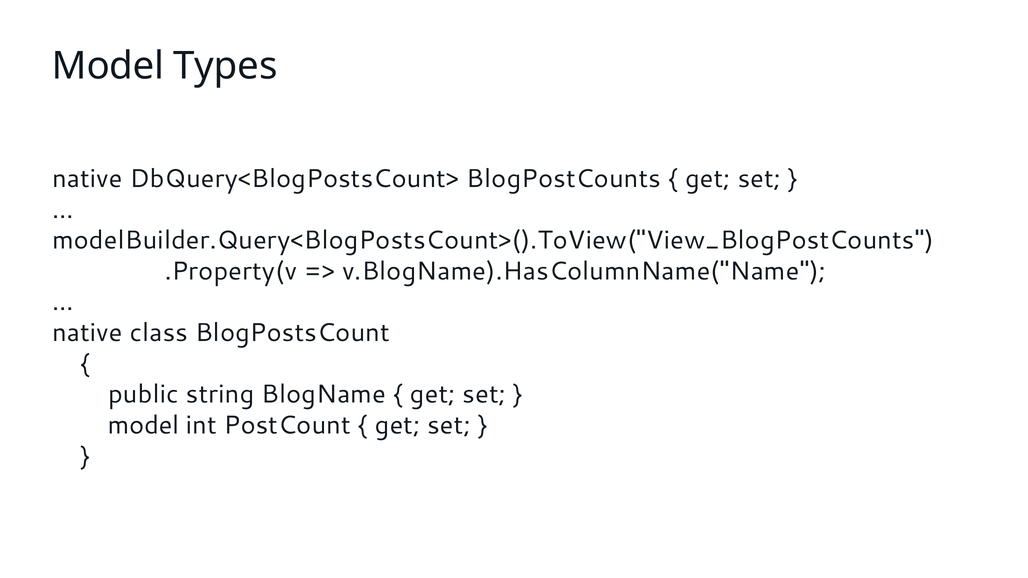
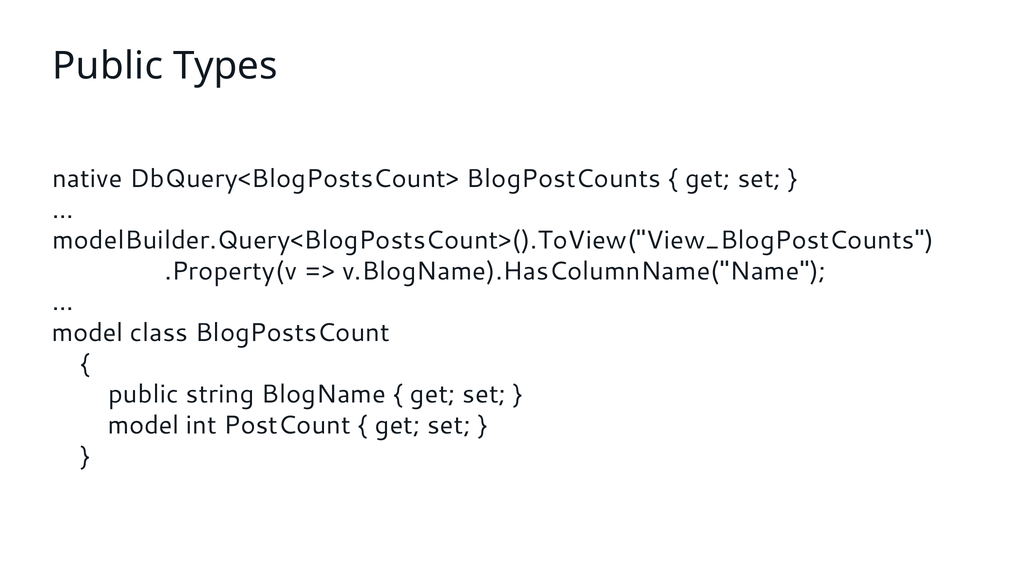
Model: Model -> Public (108, 66)
native: native -> model (87, 333)
